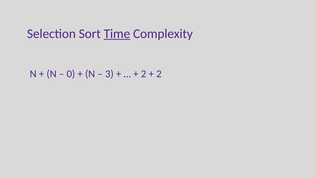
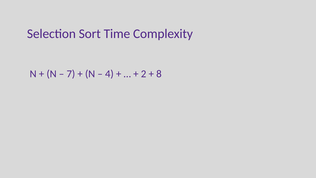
Time underline: present -> none (117, 34)
0: 0 -> 7 (71, 74)
3: 3 -> 4 (109, 74)
2: 2 -> 8 (159, 74)
